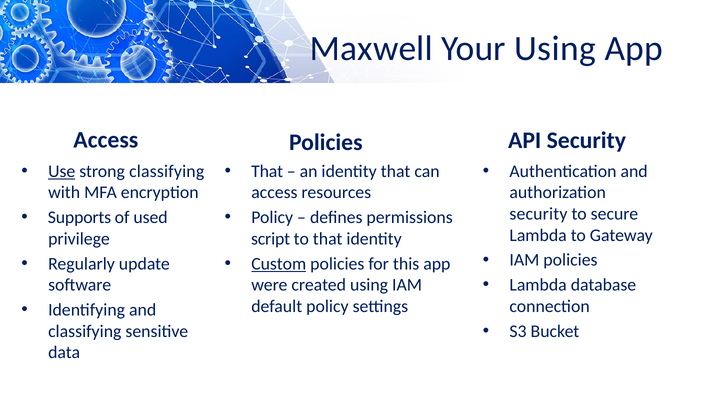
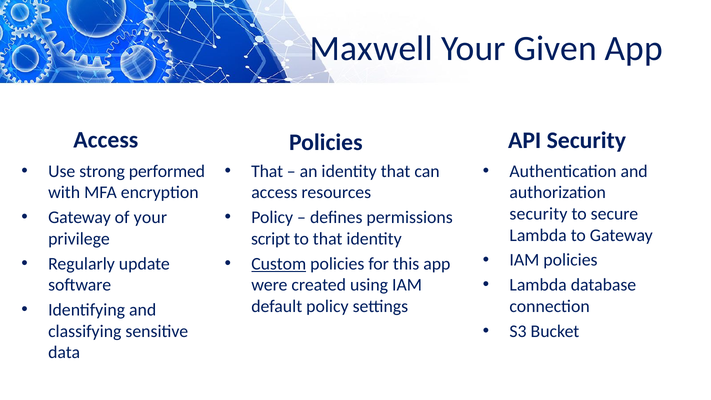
Your Using: Using -> Given (555, 49)
Use underline: present -> none (62, 171)
strong classifying: classifying -> performed (167, 171)
Supports: Supports -> Gateway (80, 217)
of used: used -> your (150, 217)
